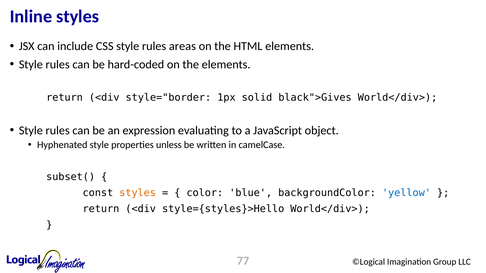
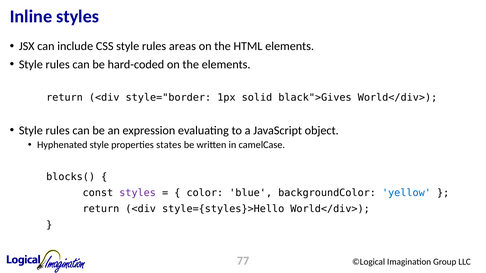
unless: unless -> states (169, 145)
subset(: subset( -> blocks( (71, 177)
styles colour: orange -> purple (138, 193)
